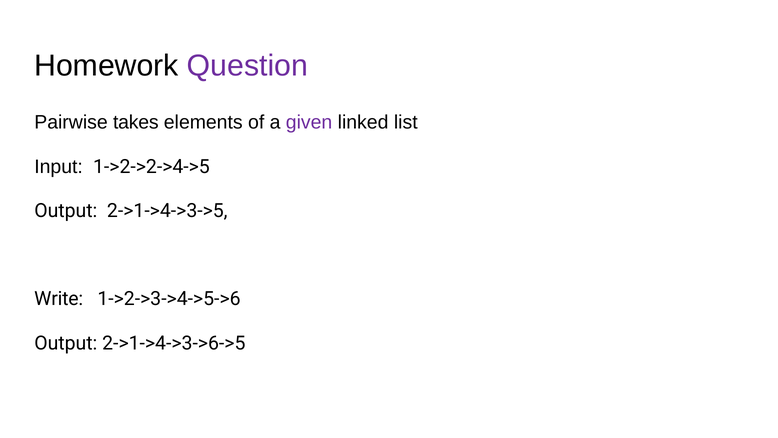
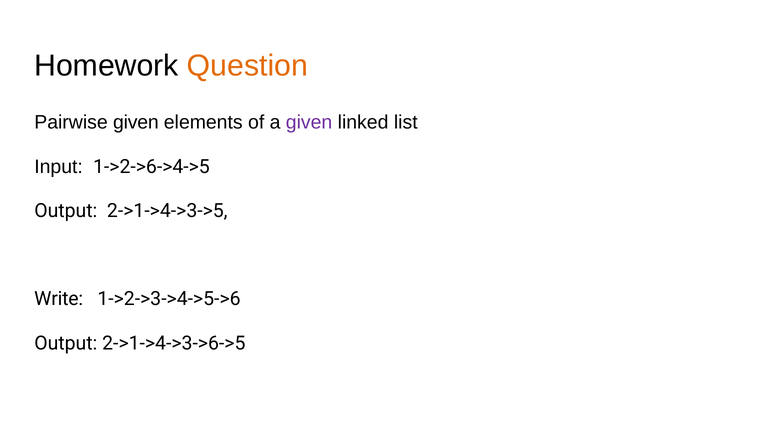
Question colour: purple -> orange (247, 66)
Pairwise takes: takes -> given (136, 122)
1->2->2->4->5: 1->2->2->4->5 -> 1->2->6->4->5 (151, 166)
